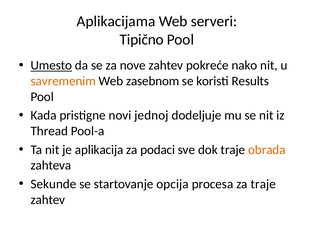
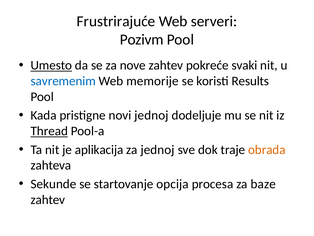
Aplikacijama: Aplikacijama -> Frustrirajuće (116, 21)
Tipično: Tipično -> Pozivm (142, 40)
nako: nako -> svaki (244, 65)
savremenim colour: orange -> blue (63, 81)
zasebnom: zasebnom -> memorije (153, 81)
Thread underline: none -> present (49, 131)
za podaci: podaci -> jednoj (158, 149)
za traje: traje -> baze (263, 184)
